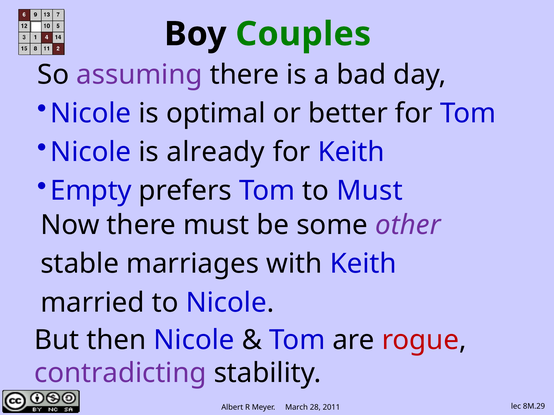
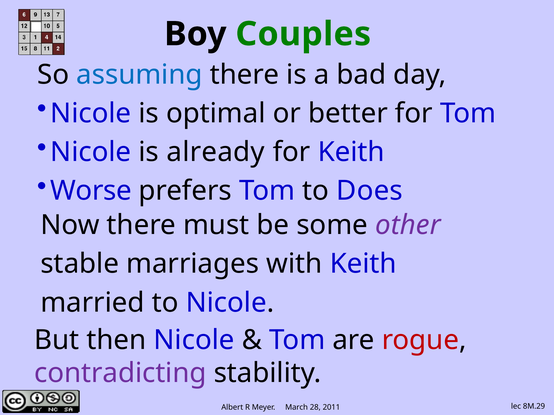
assuming colour: purple -> blue (139, 75)
Empty: Empty -> Worse (91, 191)
to Must: Must -> Does (370, 191)
